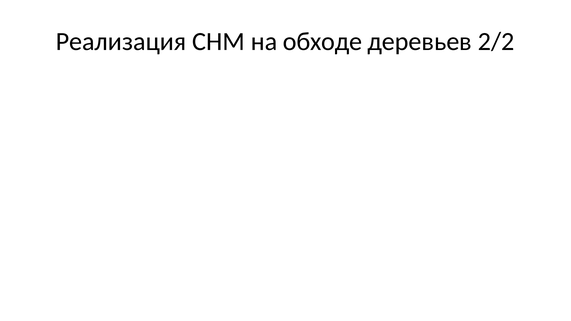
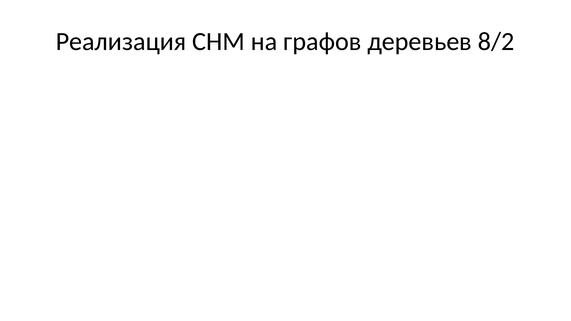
обходе: обходе -> графов (322, 41)
2/2: 2/2 -> 8/2 (496, 41)
